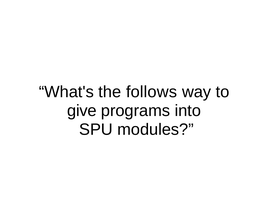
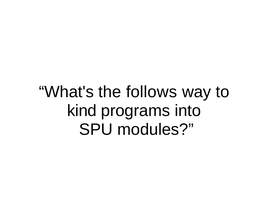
give: give -> kind (82, 111)
